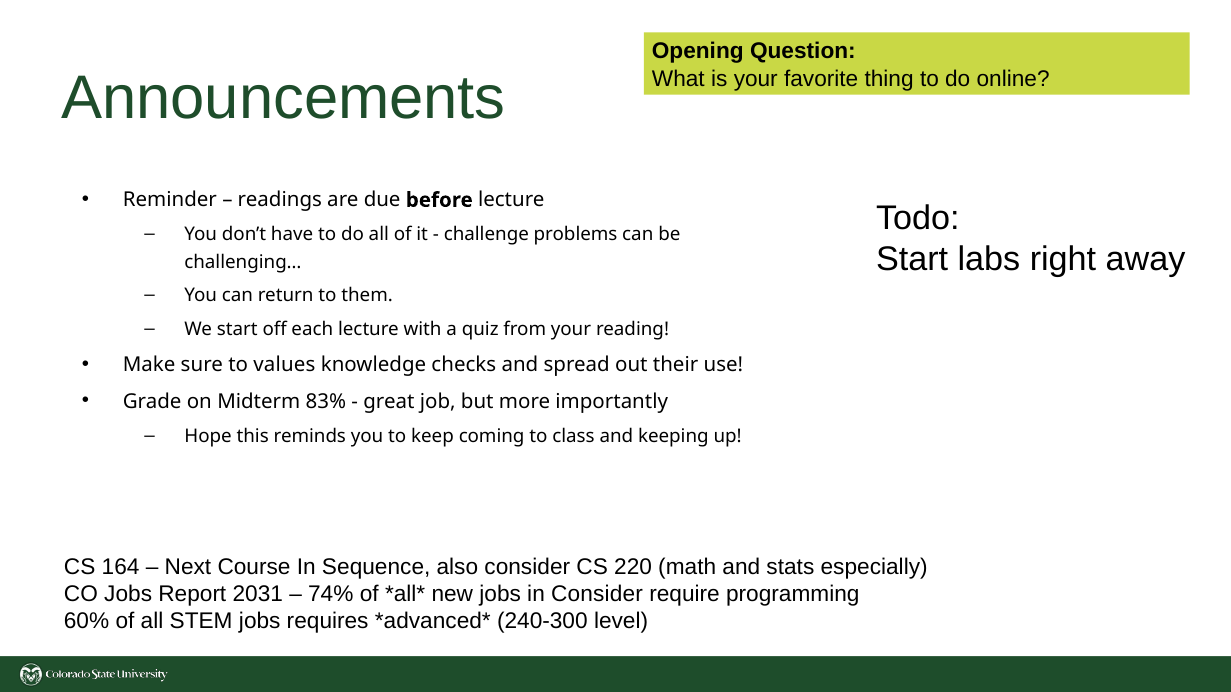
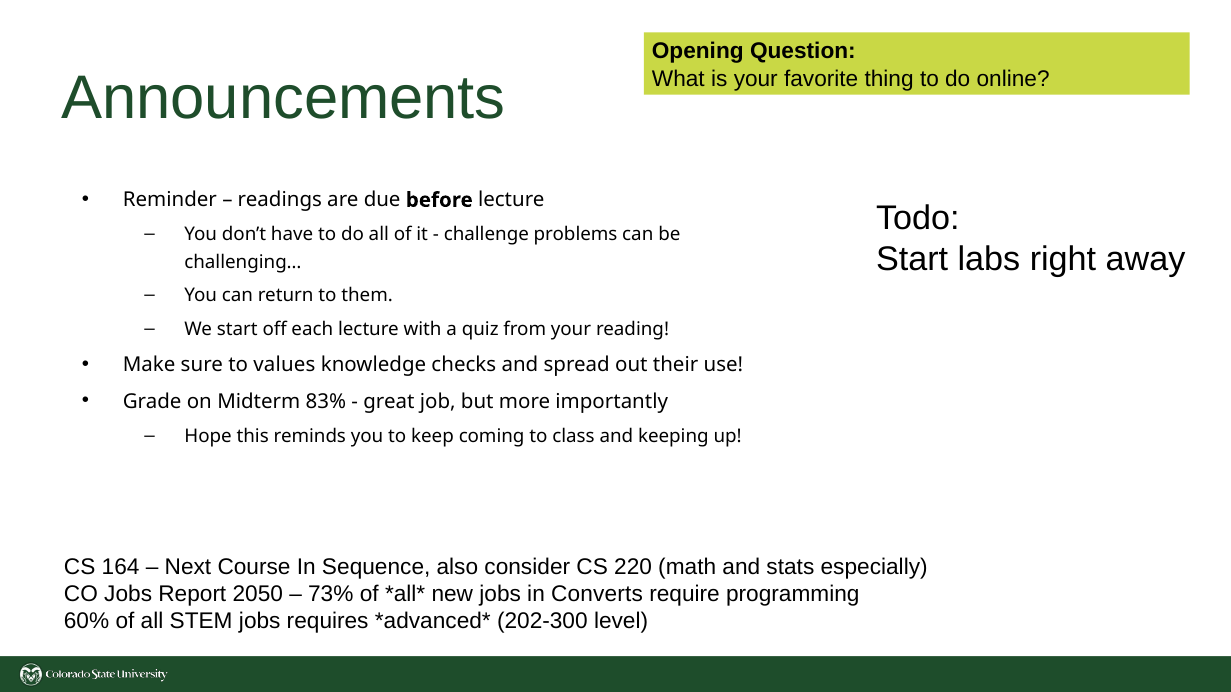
2031: 2031 -> 2050 (258, 594)
74%: 74% -> 73% (331, 594)
in Consider: Consider -> Converts (597, 594)
240-300: 240-300 -> 202-300 (542, 621)
